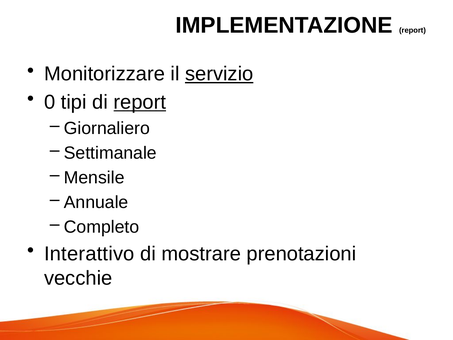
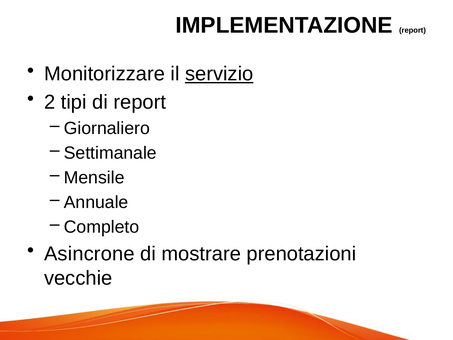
0: 0 -> 2 (50, 102)
report underline: present -> none (140, 102)
Interattivo: Interattivo -> Asincrone (89, 254)
